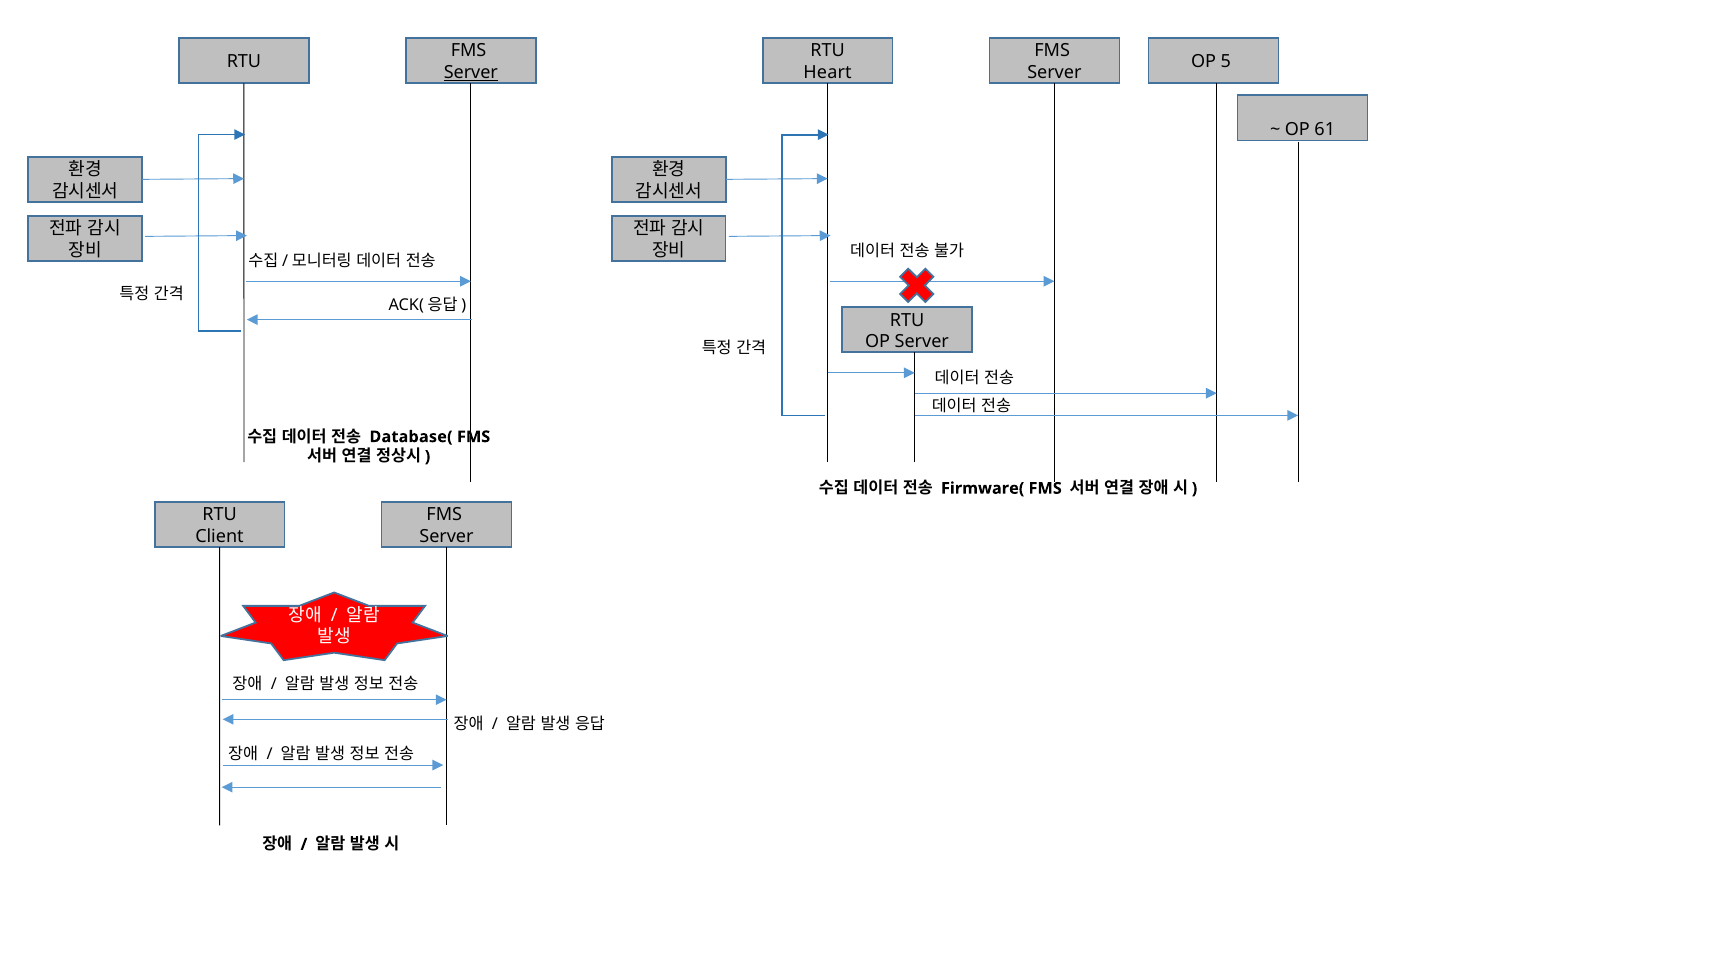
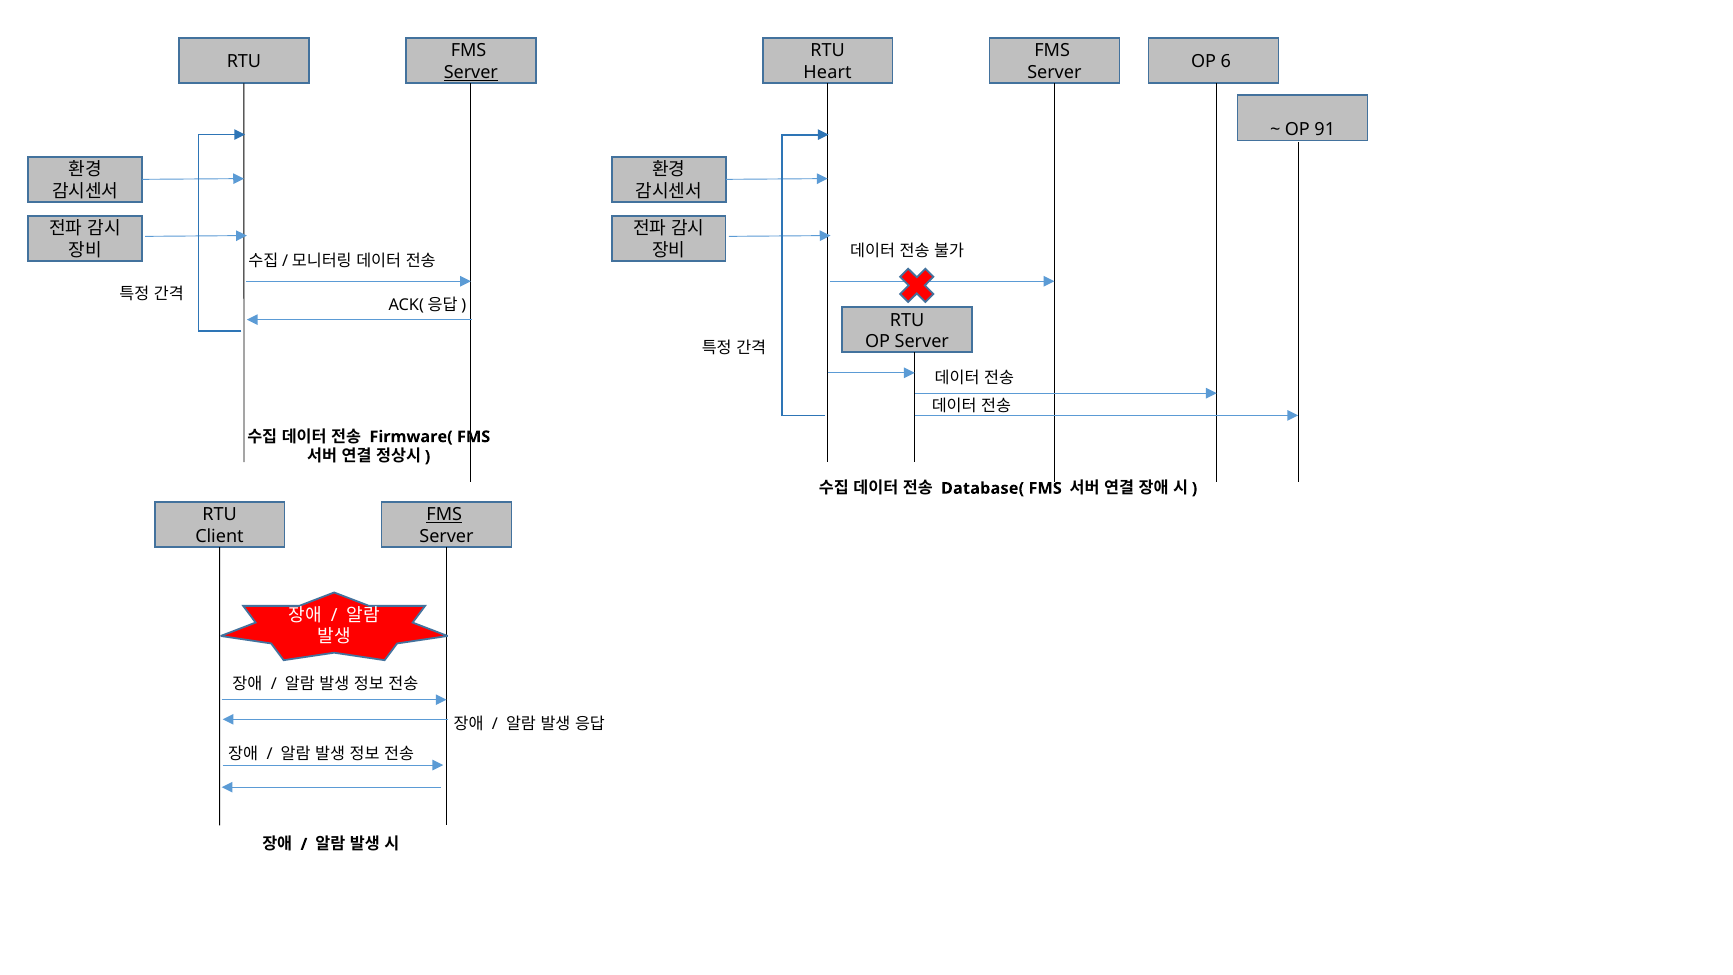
5: 5 -> 6 (1226, 62)
61: 61 -> 91 (1325, 130)
Database(: Database( -> Firmware( (411, 437)
Firmware(: Firmware( -> Database( (983, 488)
FMS underline: none -> present (444, 515)
